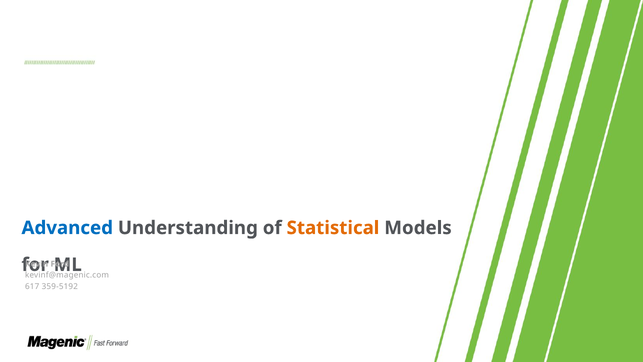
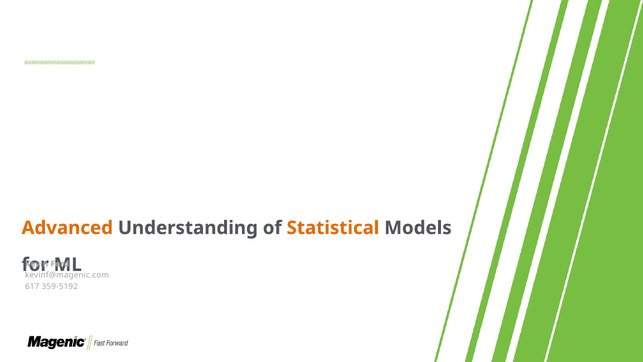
Advanced colour: blue -> orange (67, 228)
